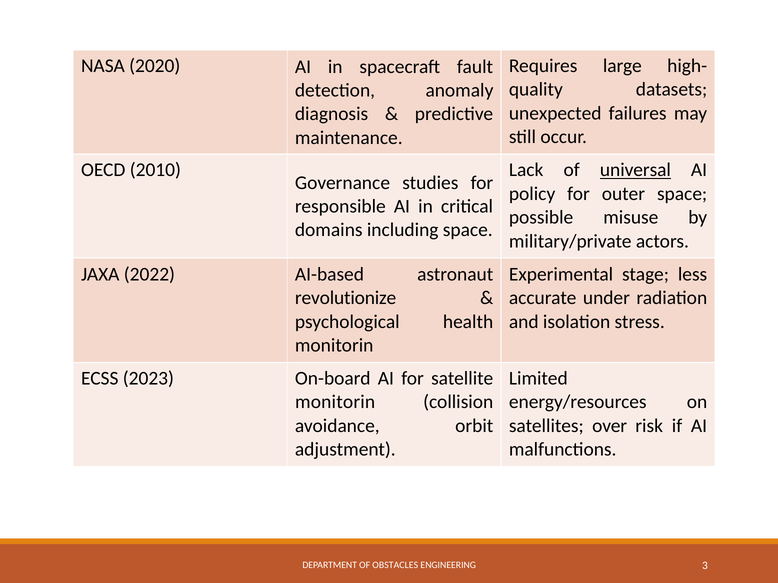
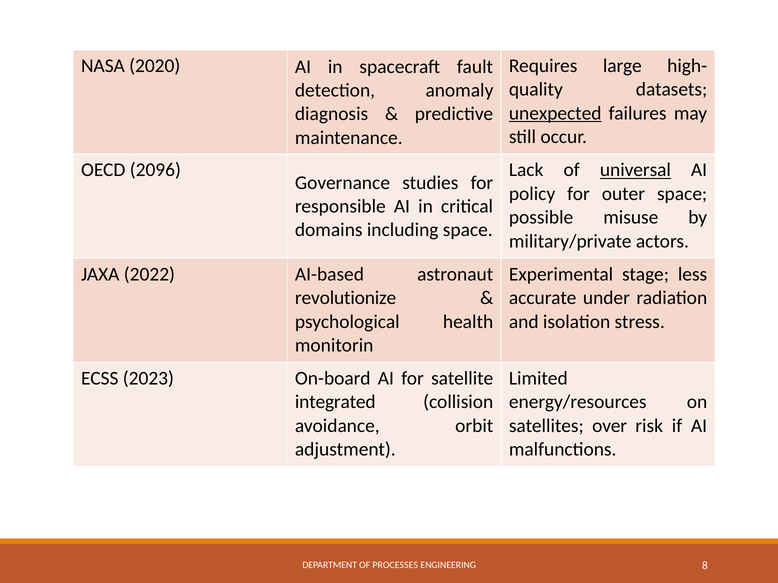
unexpected underline: none -> present (555, 113)
2010: 2010 -> 2096 (155, 170)
monitorin: monitorin -> integrated (335, 402)
OBSTACLES: OBSTACLES -> PROCESSES (395, 566)
3: 3 -> 8 (705, 566)
